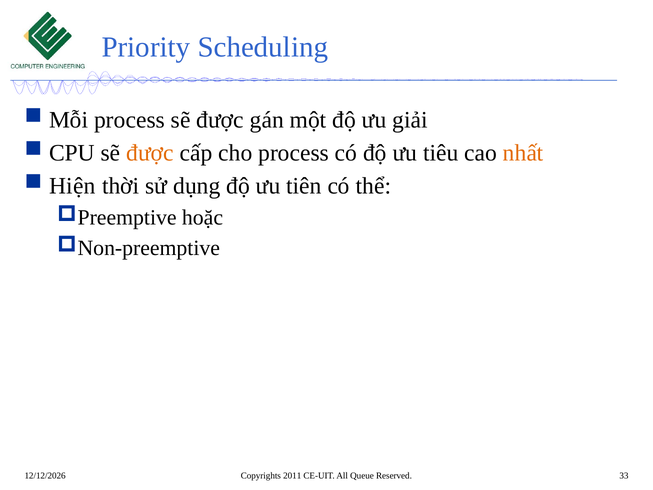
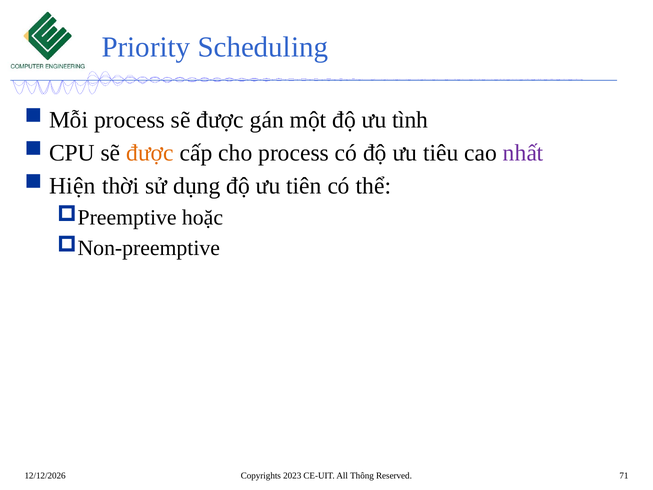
giải: giải -> tình (410, 120)
nhất colour: orange -> purple (523, 153)
2011: 2011 -> 2023 (292, 475)
Queue: Queue -> Thông (362, 475)
33: 33 -> 71 (624, 475)
